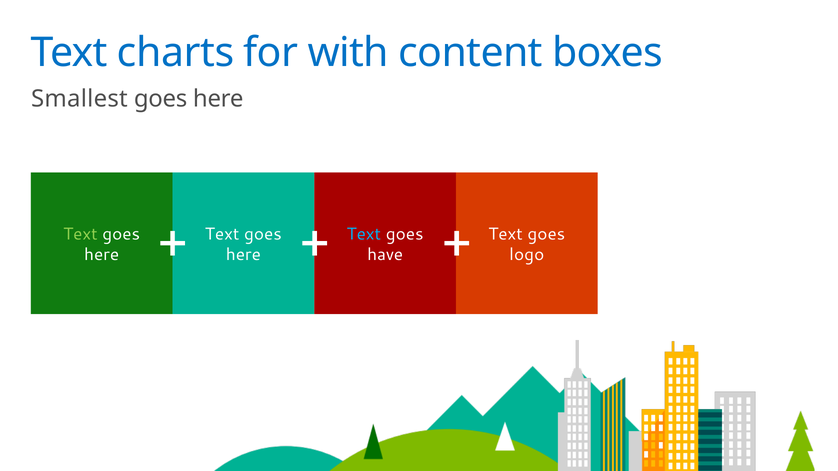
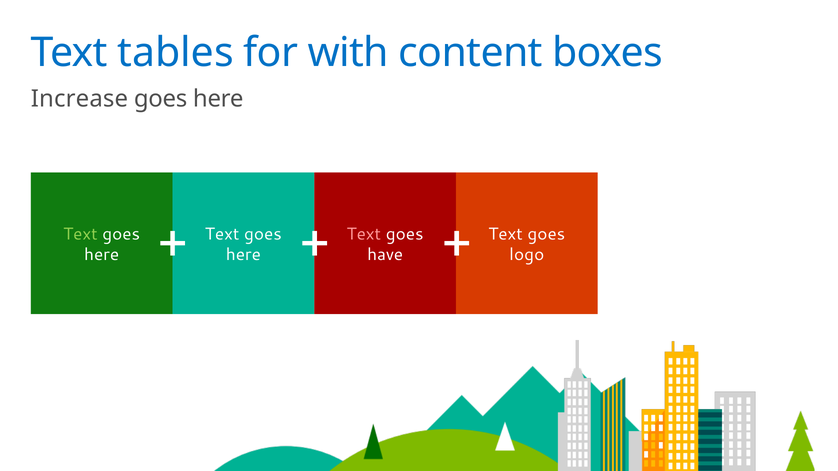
charts: charts -> tables (176, 53)
Smallest: Smallest -> Increase (79, 99)
Text colour: light blue -> pink (364, 234)
